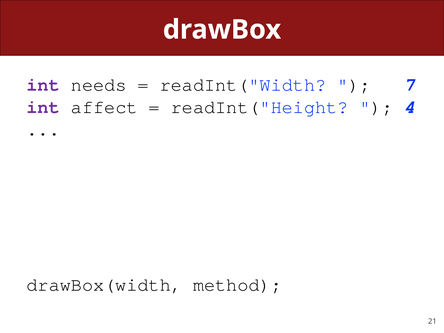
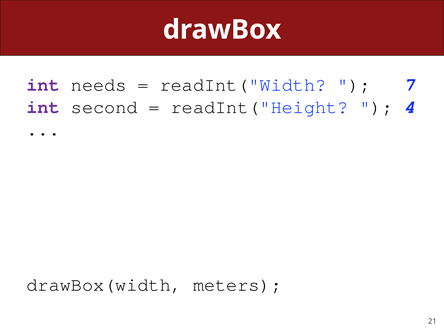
affect: affect -> second (104, 107)
method: method -> meters (237, 285)
